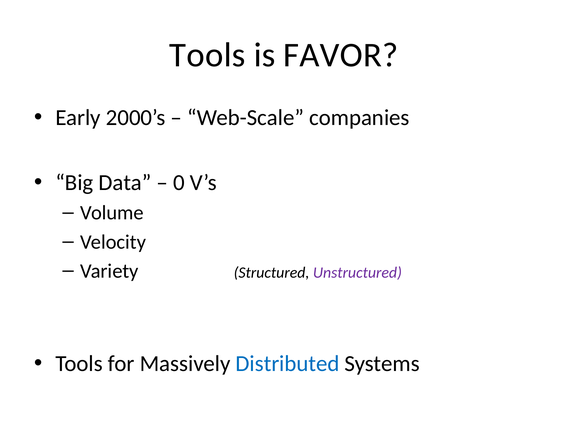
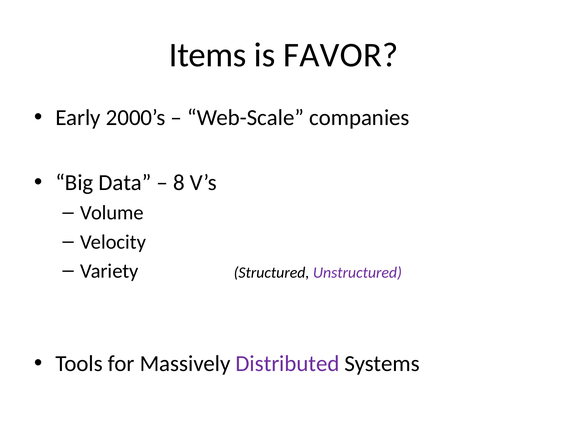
Tools: Tools -> Items (208, 55)
0: 0 -> 8 (179, 183)
Distributed colour: blue -> purple (288, 364)
